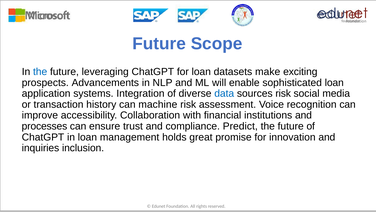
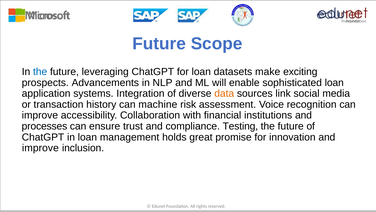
data colour: blue -> orange (224, 93)
sources risk: risk -> link (283, 93)
Predict: Predict -> Testing (240, 126)
inquiries: inquiries -> improve (40, 148)
